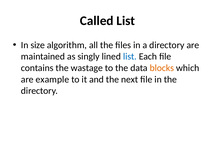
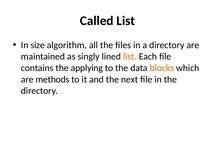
list colour: blue -> orange (130, 57)
wastage: wastage -> applying (87, 68)
example: example -> methods (52, 80)
